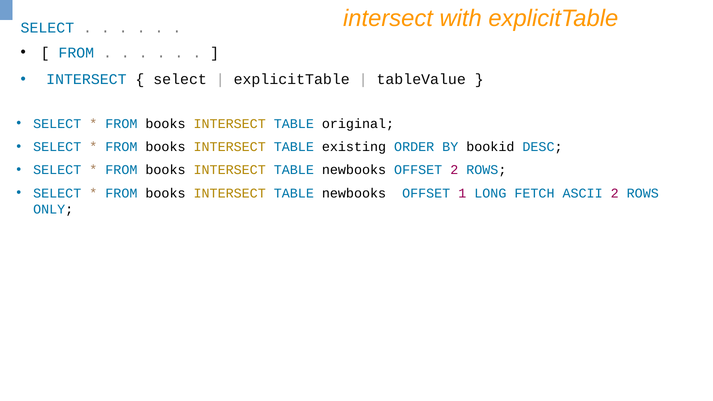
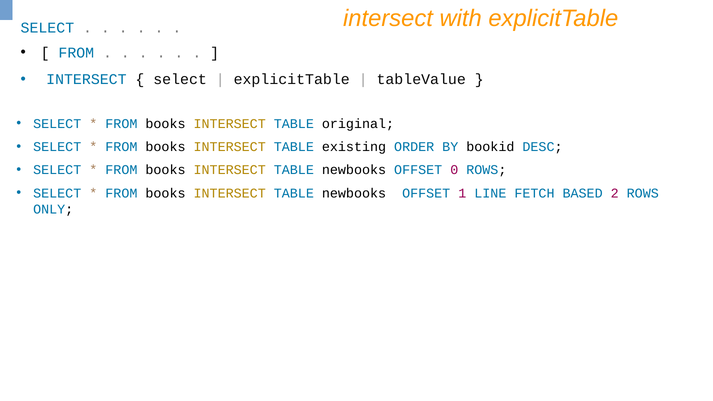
OFFSET 2: 2 -> 0 (454, 170)
LONG: LONG -> LINE (490, 193)
ASCII: ASCII -> BASED (583, 193)
